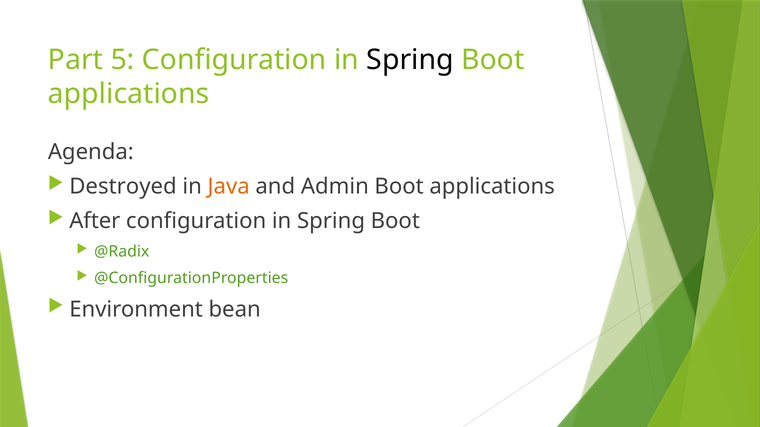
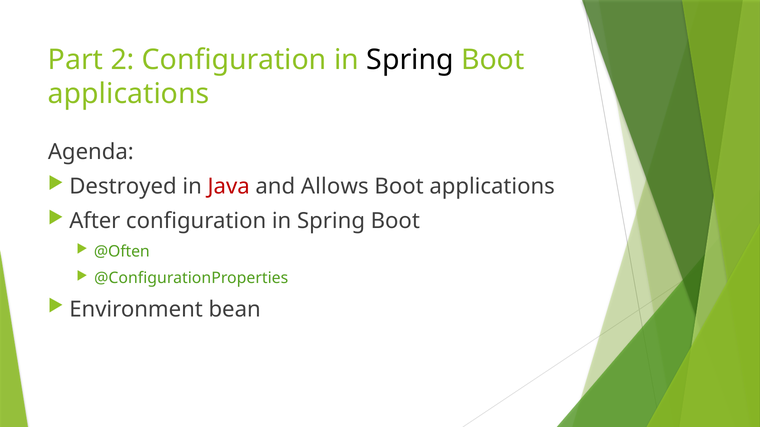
5: 5 -> 2 (122, 60)
Java colour: orange -> red (229, 187)
Admin: Admin -> Allows (335, 187)
@Radix: @Radix -> @Often (122, 252)
